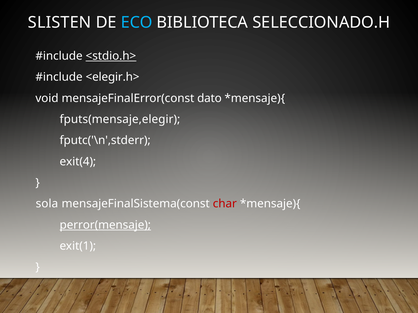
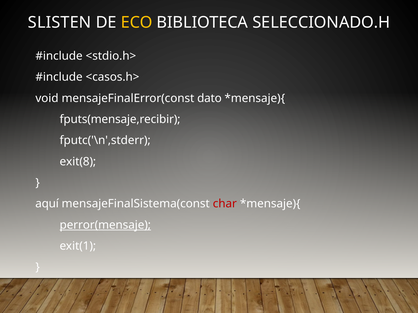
ECO colour: light blue -> yellow (137, 23)
<stdio.h> underline: present -> none (111, 56)
<elegir.h>: <elegir.h> -> <casos.h> (112, 77)
fputs(mensaje,elegir: fputs(mensaje,elegir -> fputs(mensaje,recibir (120, 120)
exit(4: exit(4 -> exit(8 (78, 162)
sola: sola -> aquí (47, 204)
